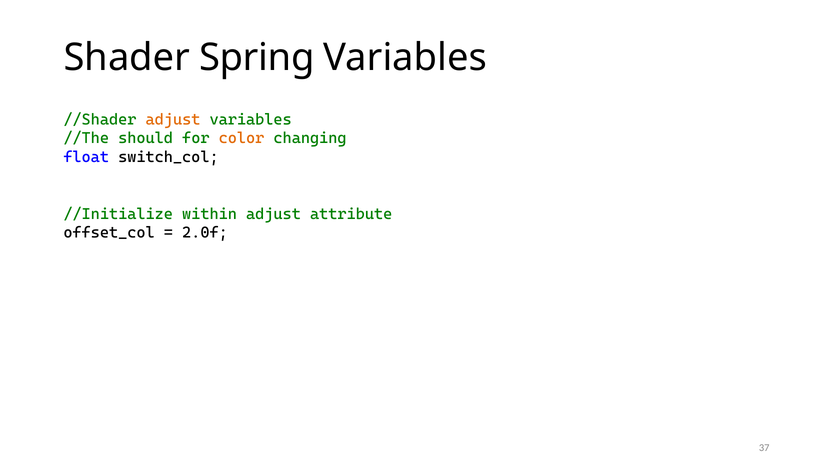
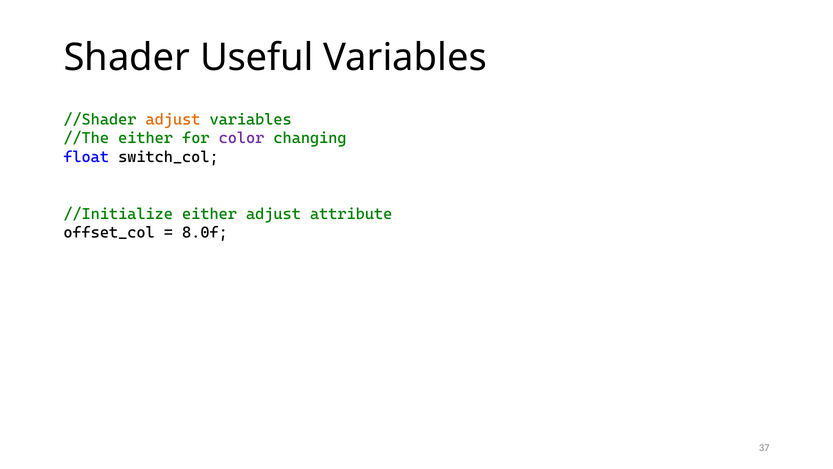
Spring: Spring -> Useful (257, 58)
//The should: should -> either (146, 138)
color colour: orange -> purple (242, 138)
//Initialize within: within -> either (210, 214)
2.0f: 2.0f -> 8.0f (205, 233)
